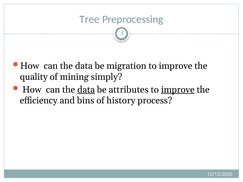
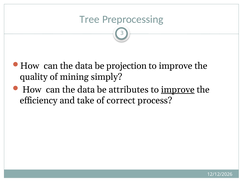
migration: migration -> projection (126, 66)
data underline: present -> none (86, 90)
bins: bins -> take (86, 101)
history: history -> correct (121, 101)
